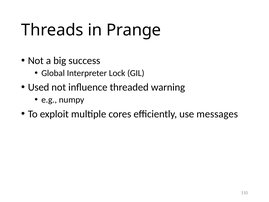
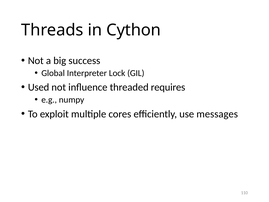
Prange: Prange -> Cython (134, 30)
warning: warning -> requires (168, 87)
